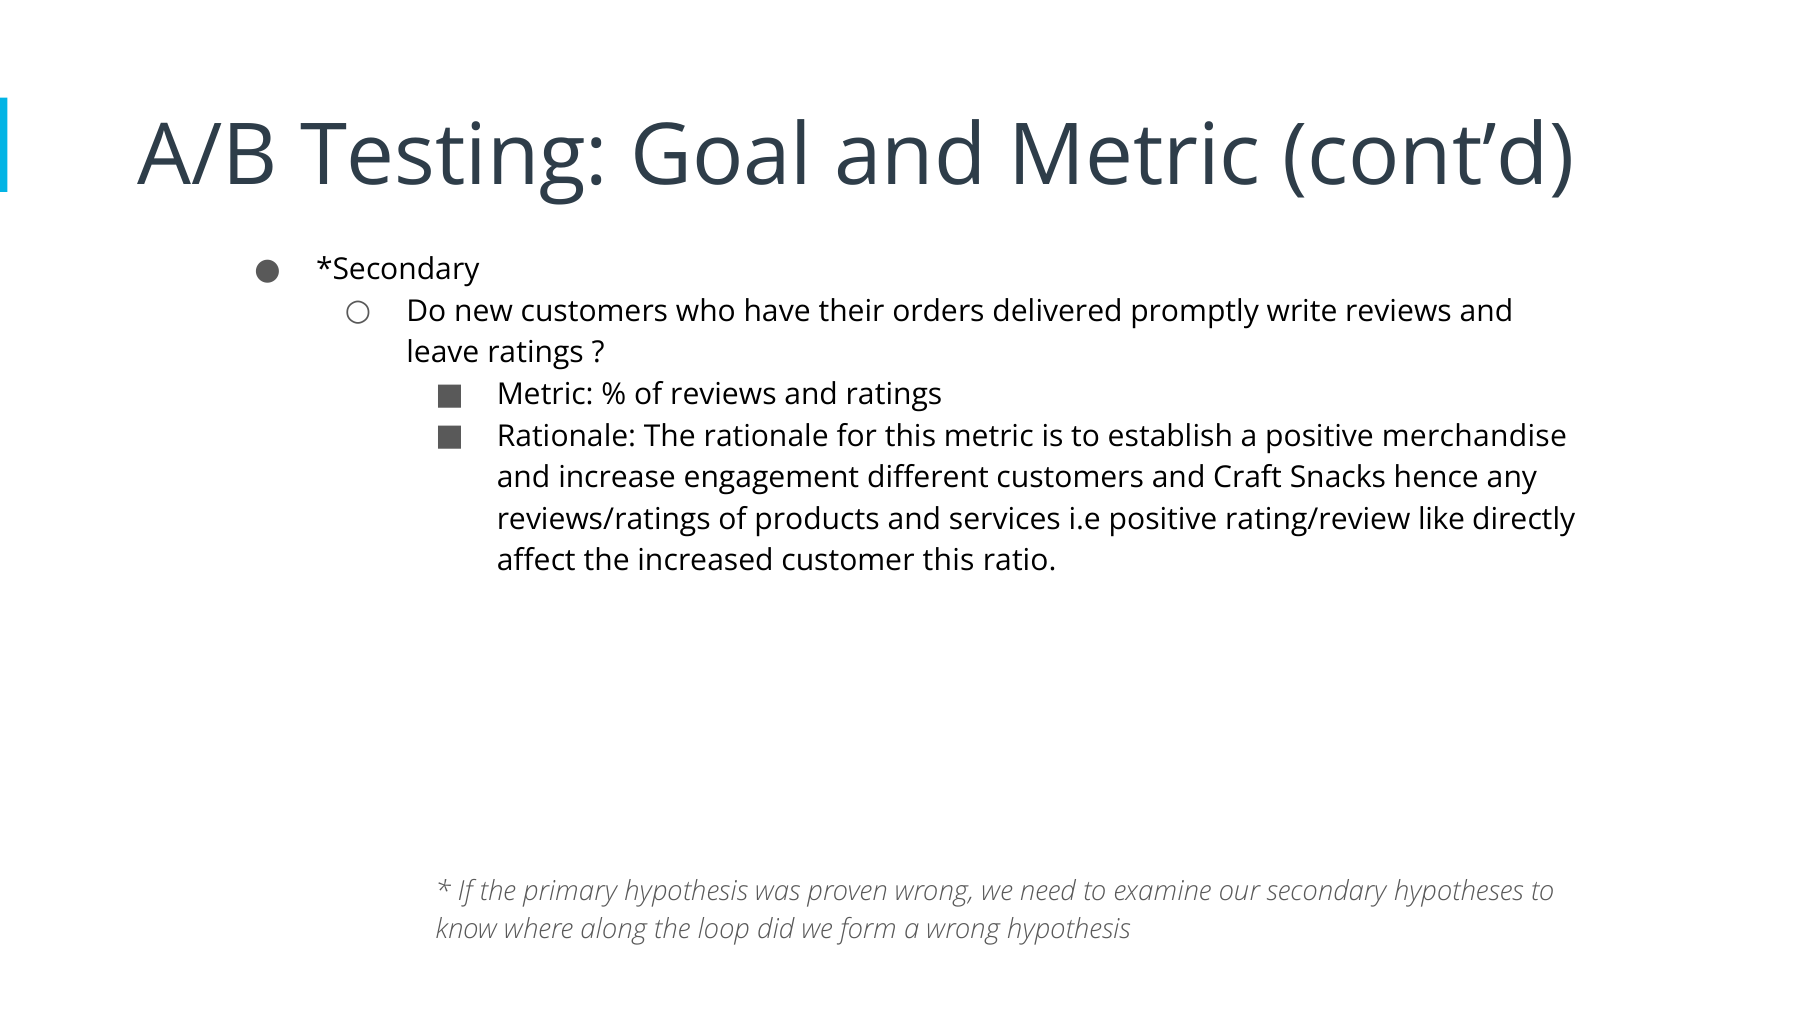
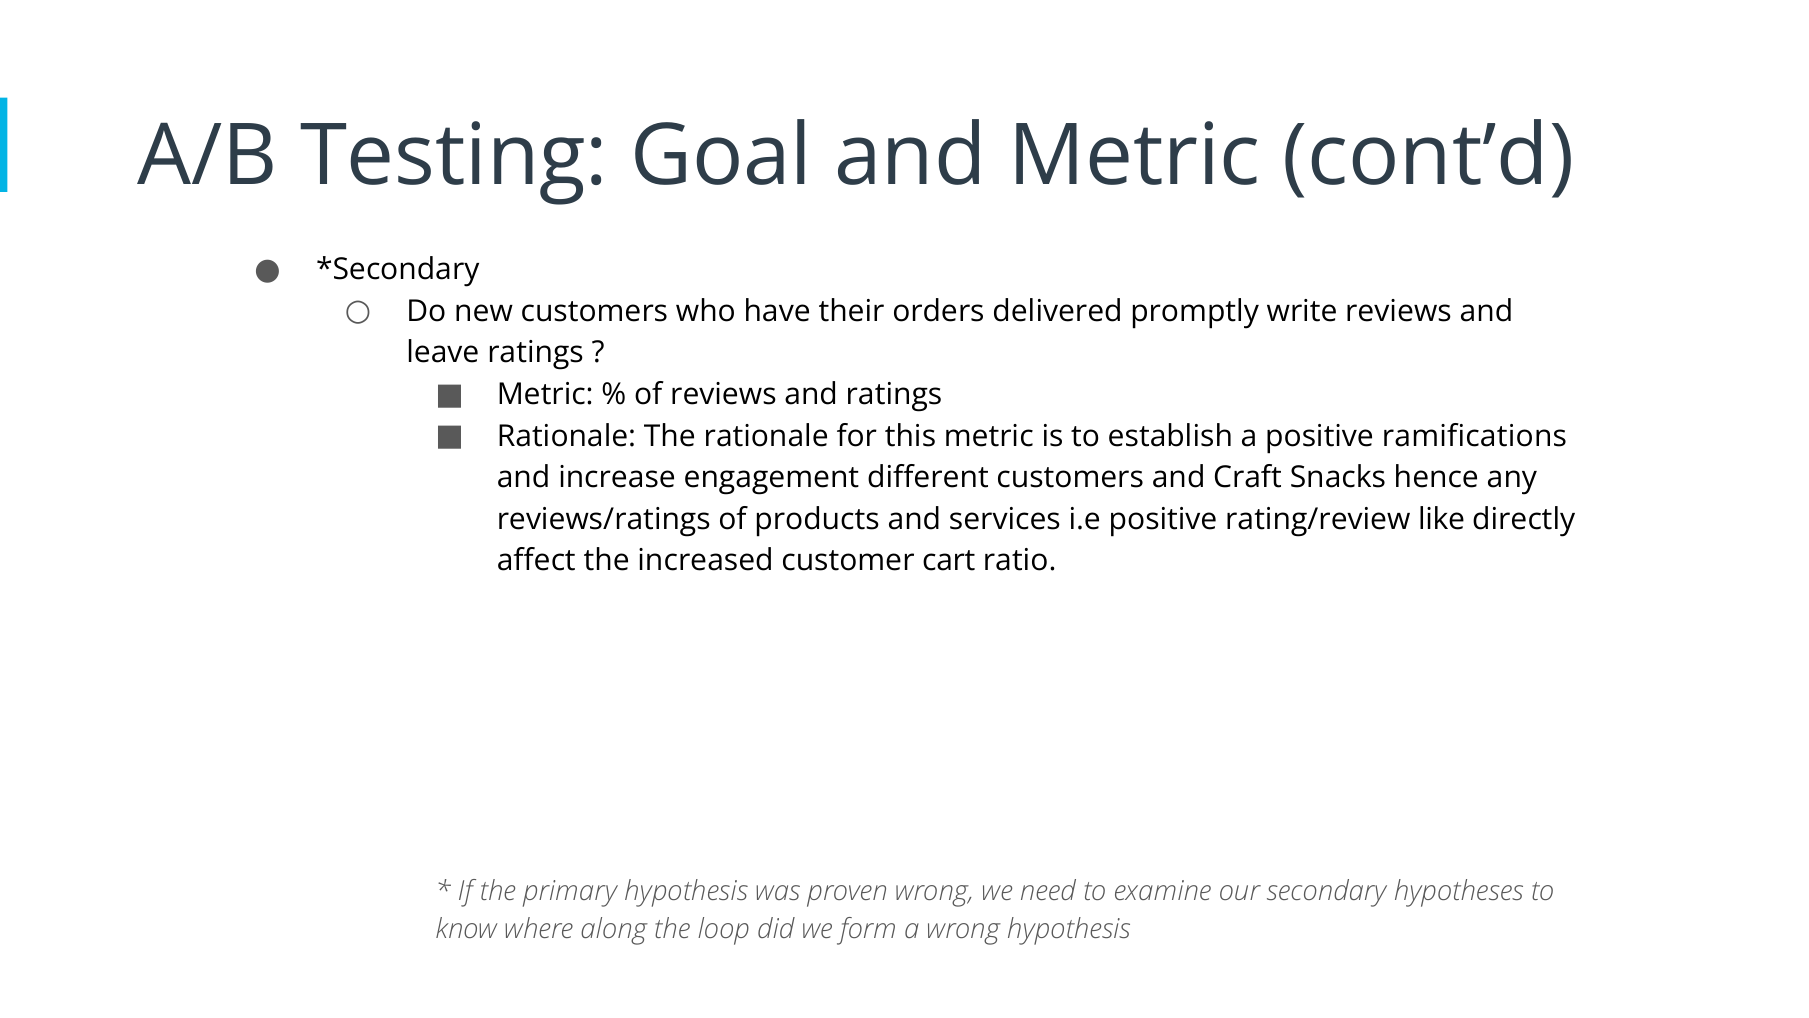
merchandise: merchandise -> ramifications (1474, 436)
customer this: this -> cart (949, 561)
